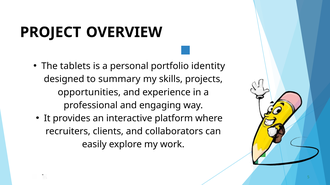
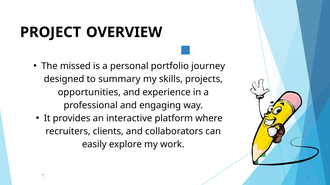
tablets: tablets -> missed (75, 66)
identity: identity -> journey (208, 66)
